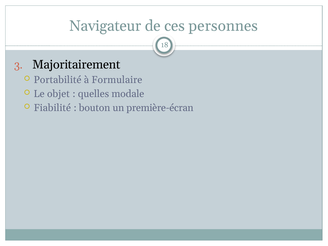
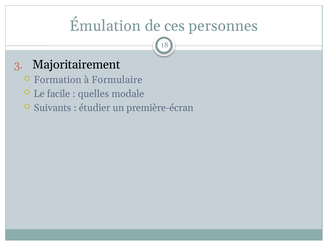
Navigateur: Navigateur -> Émulation (105, 26)
Portabilité: Portabilité -> Formation (58, 80)
objet: objet -> facile (59, 94)
Fiabilité: Fiabilité -> Suivants (52, 108)
bouton: bouton -> étudier (95, 108)
